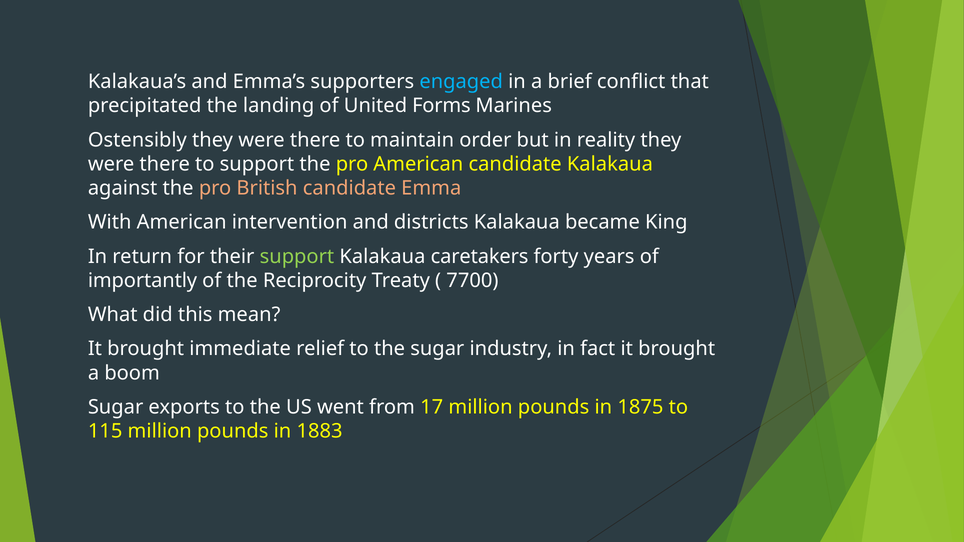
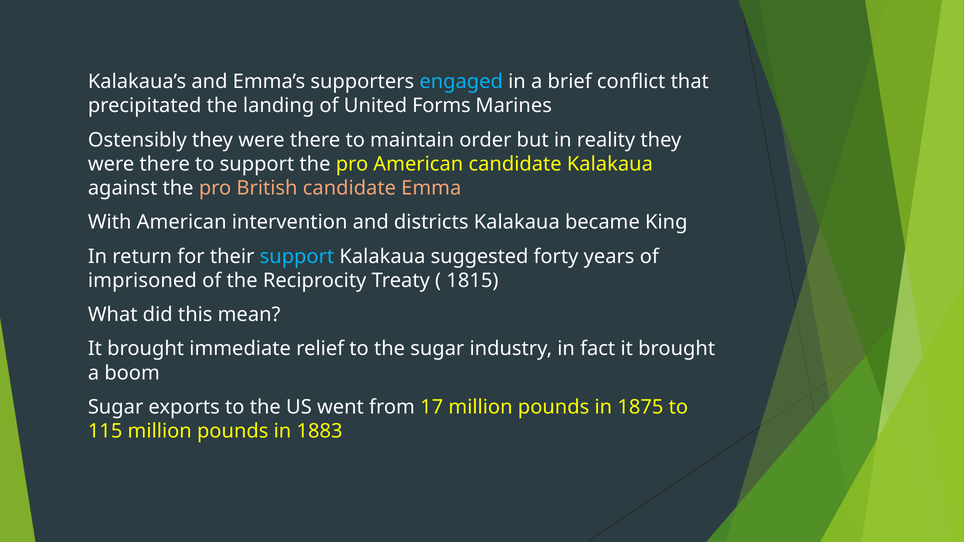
support colour: light green -> light blue (297, 257)
caretakers: caretakers -> suggested (480, 257)
importantly: importantly -> imprisoned (142, 281)
7700: 7700 -> 1815 (472, 281)
